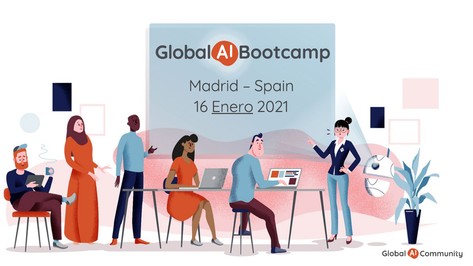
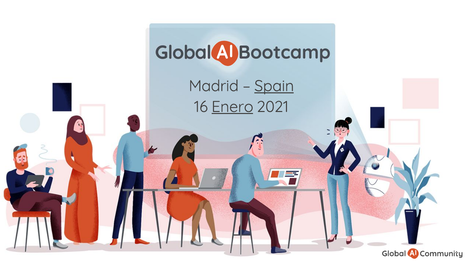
Spain underline: none -> present (274, 86)
